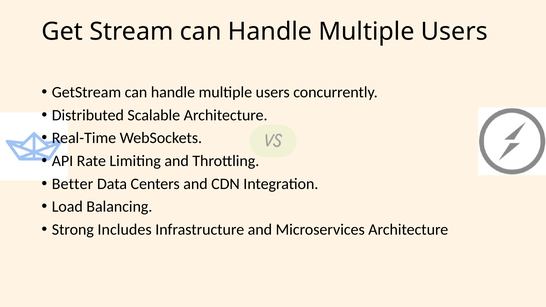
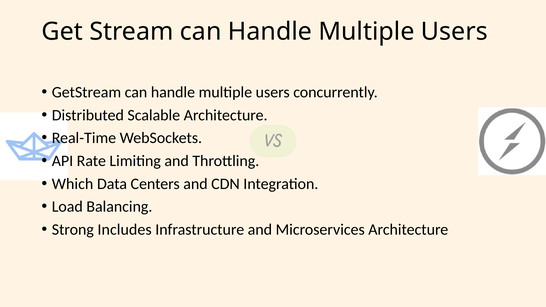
Better: Better -> Which (73, 184)
